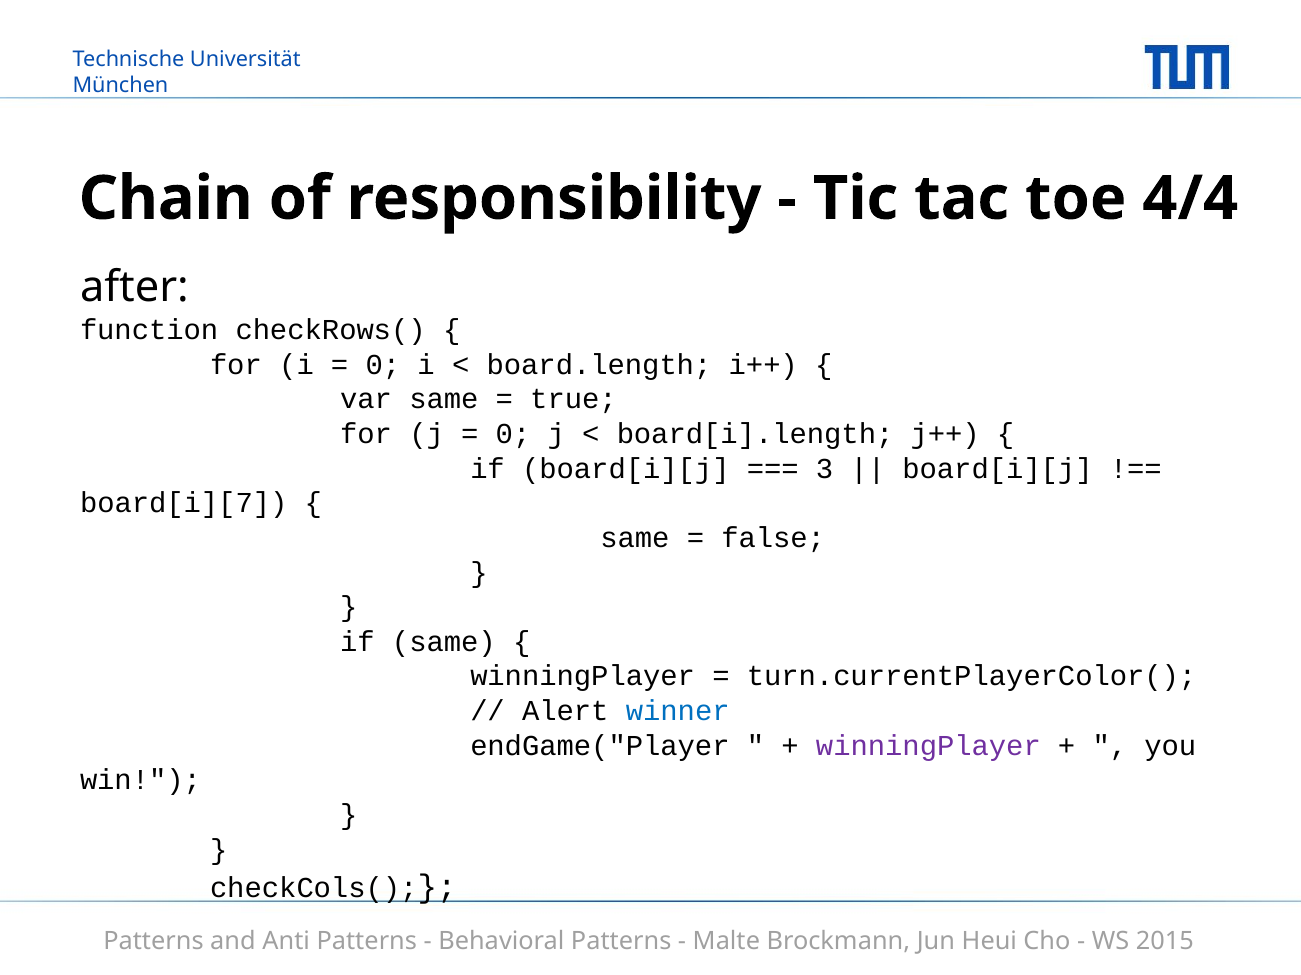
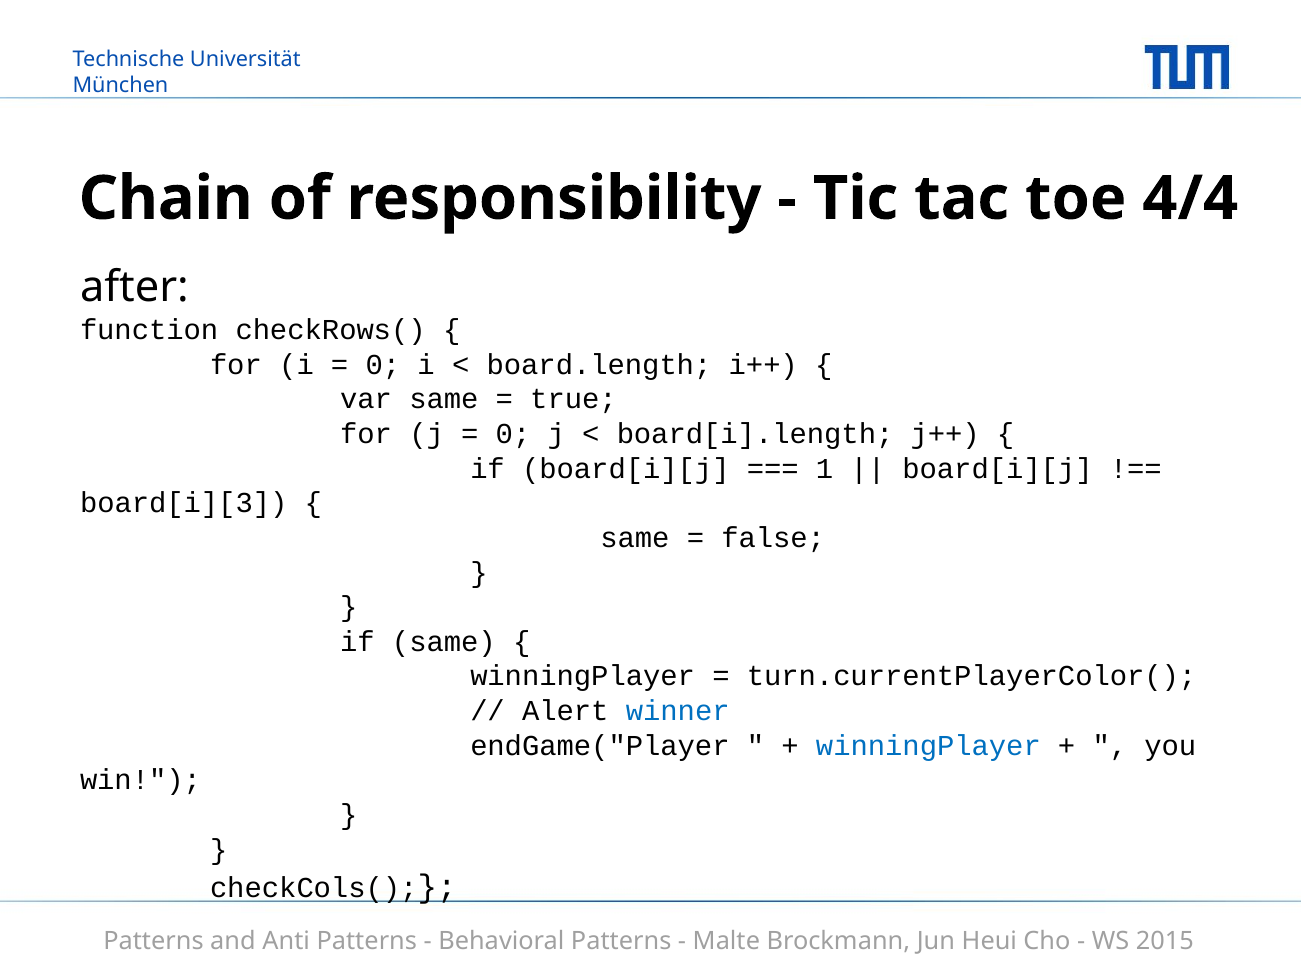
3: 3 -> 1 (825, 469)
board[i][7: board[i][7 -> board[i][3 (184, 504)
winningPlayer colour: purple -> blue (928, 746)
